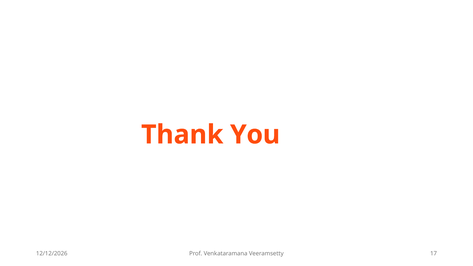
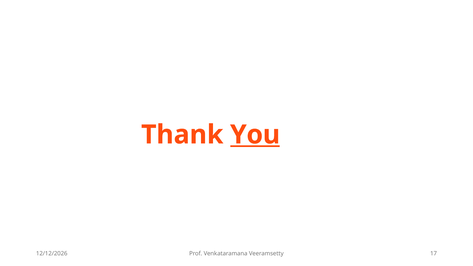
You underline: none -> present (255, 135)
